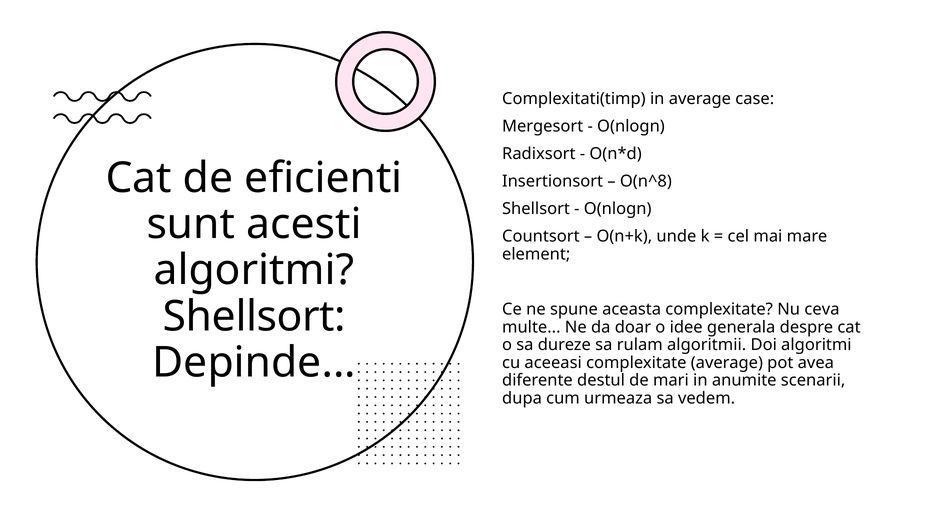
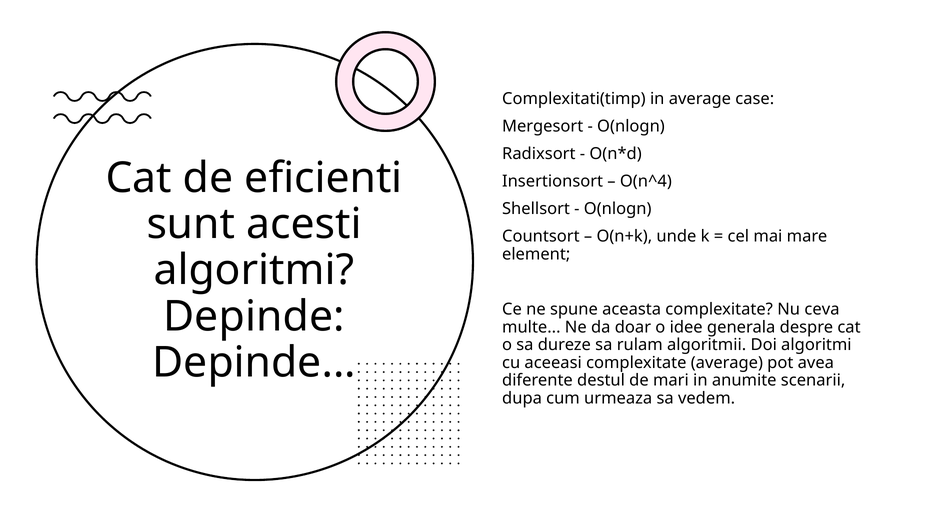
O(n^8: O(n^8 -> O(n^4 (646, 181)
Shellsort: Shellsort -> Depinde (254, 317)
